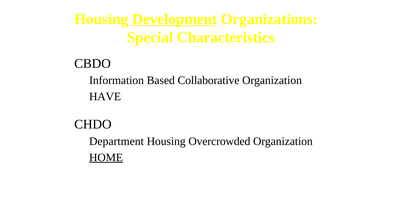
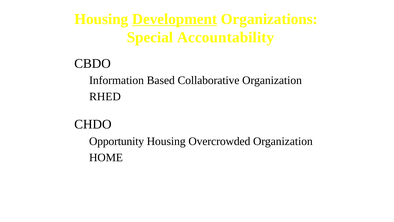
Characteristics: Characteristics -> Accountability (226, 37)
HAVE: HAVE -> RHED (105, 96)
Department: Department -> Opportunity (117, 141)
HOME underline: present -> none (106, 157)
